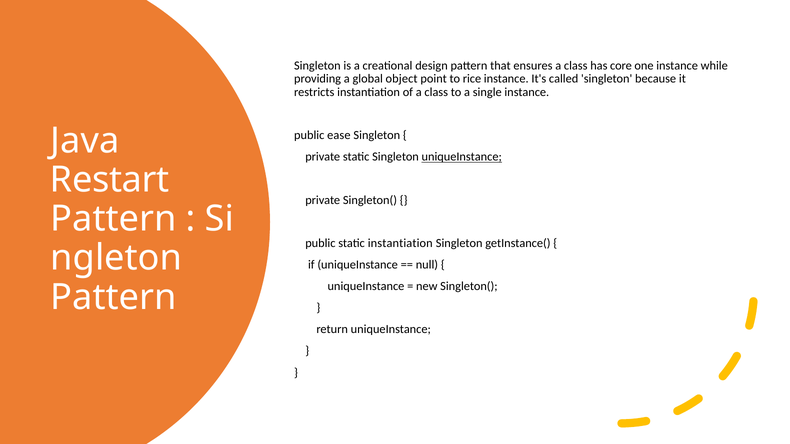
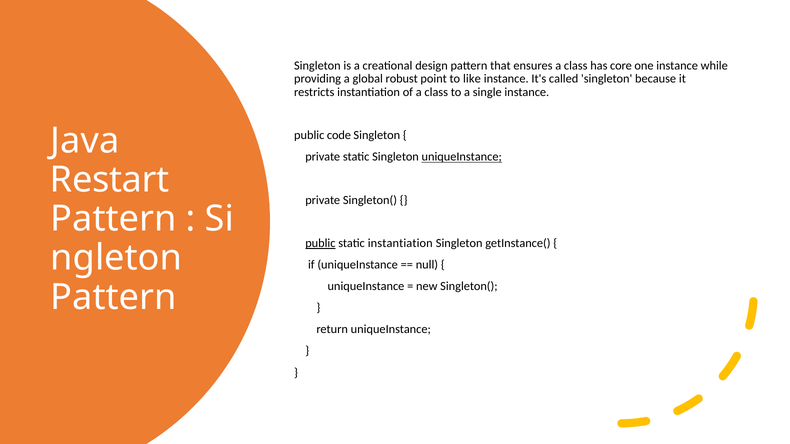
object: object -> robust (402, 79)
rice: rice -> like (472, 79)
ease: ease -> code (339, 135)
public underline: none -> present (320, 243)
